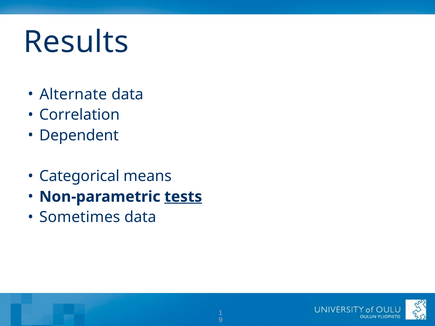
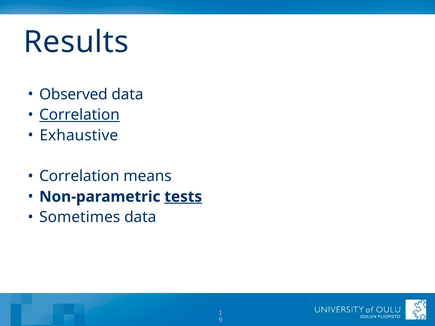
Alternate: Alternate -> Observed (73, 95)
Correlation underline: none -> present (79, 115)
Dependent: Dependent -> Exhaustive (79, 135)
Categorical: Categorical -> Correlation (79, 176)
